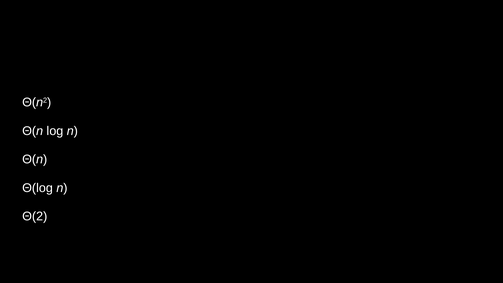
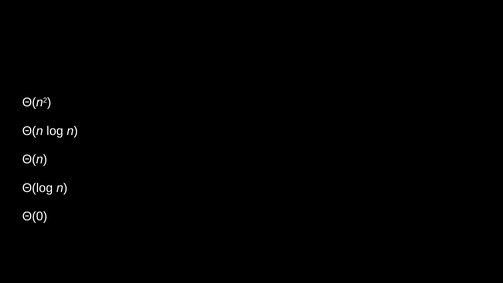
Θ(2: Θ(2 -> Θ(0 (35, 216)
